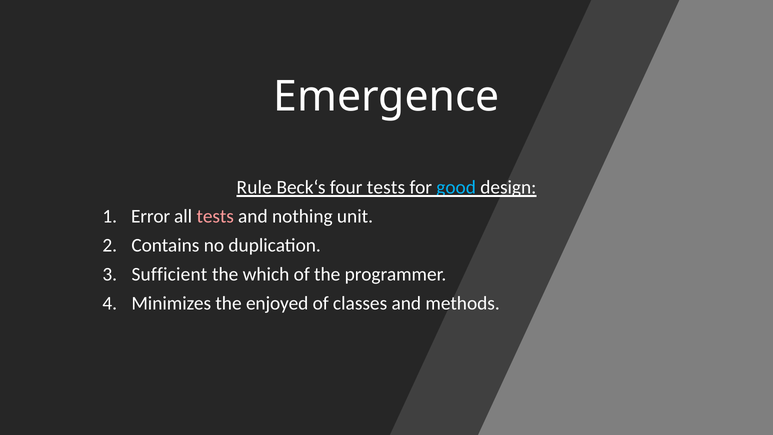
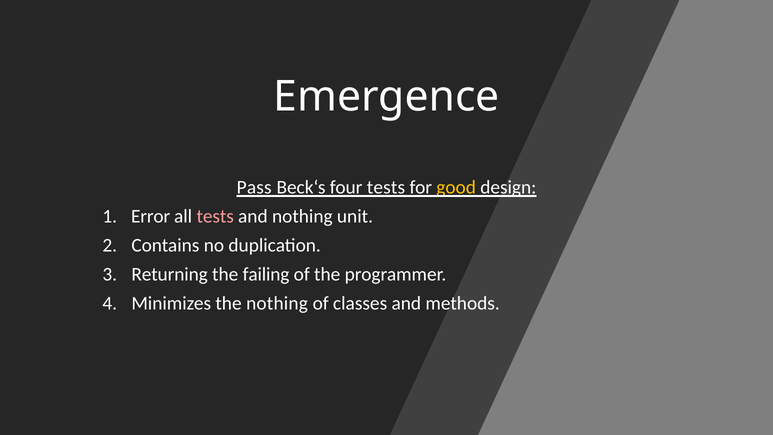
Rule: Rule -> Pass (254, 187)
good colour: light blue -> yellow (456, 187)
Sufficient: Sufficient -> Returning (170, 274)
which: which -> failing (266, 274)
the enjoyed: enjoyed -> nothing (277, 303)
